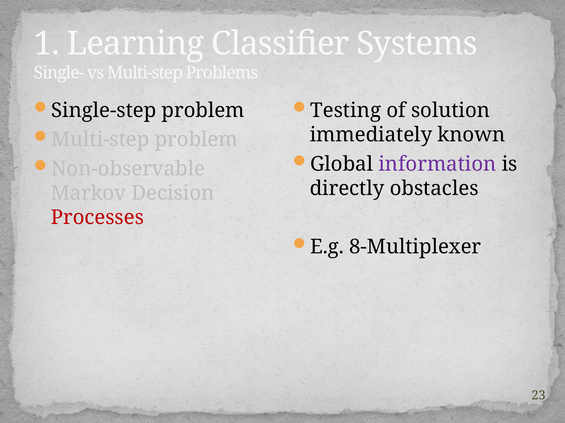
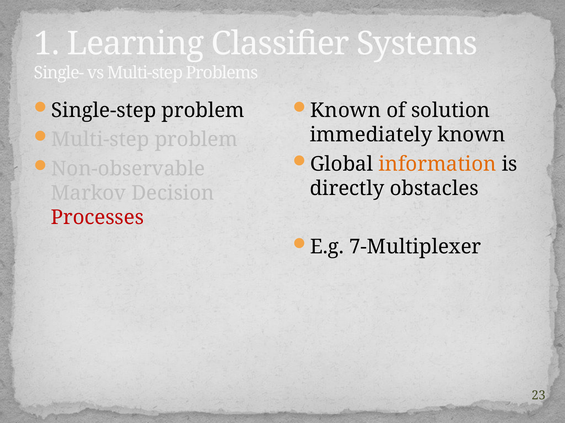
Testing: Testing -> Known (346, 111)
information colour: purple -> orange (437, 164)
8-Multiplexer: 8-Multiplexer -> 7-Multiplexer (415, 247)
